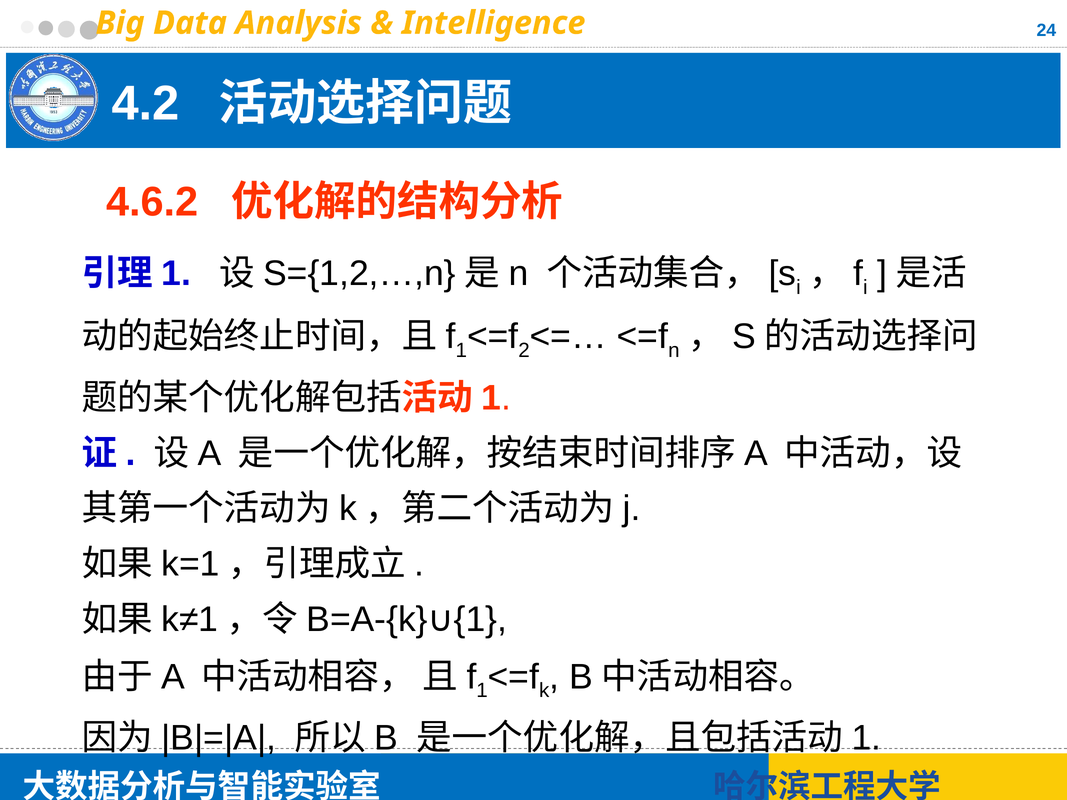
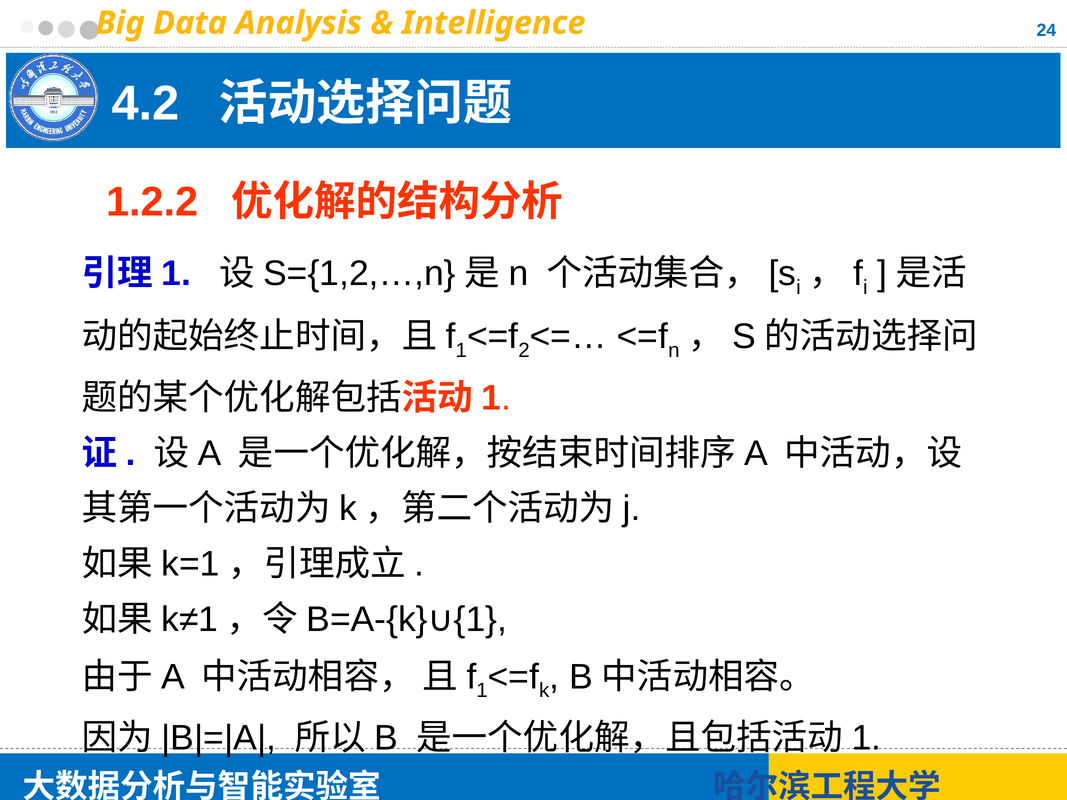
4.6.2: 4.6.2 -> 1.2.2 (152, 202)
